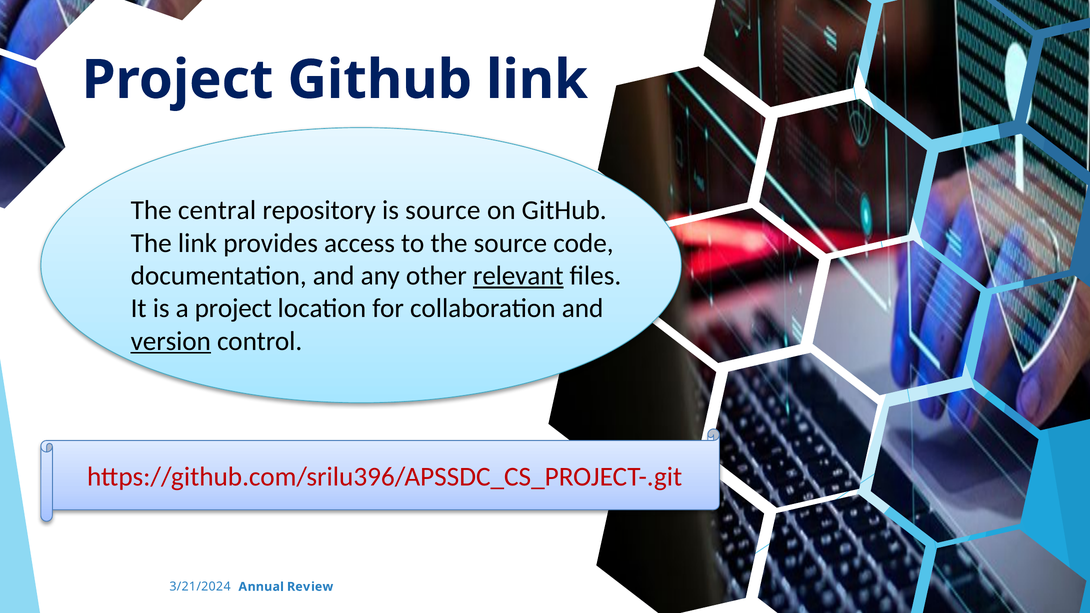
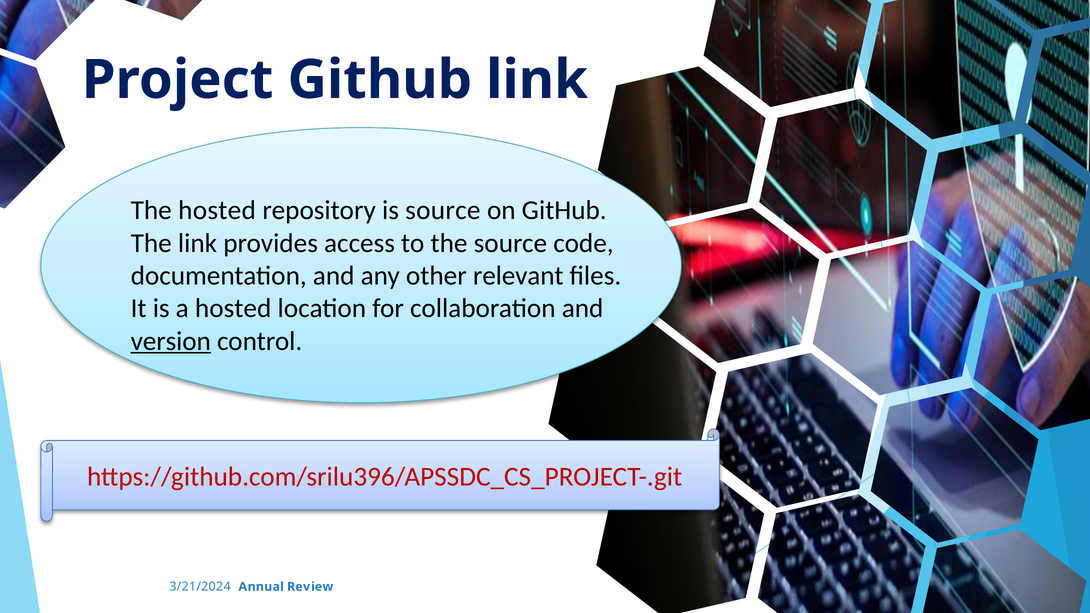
The central: central -> hosted (217, 210)
relevant underline: present -> none (518, 276)
a project: project -> hosted (233, 308)
